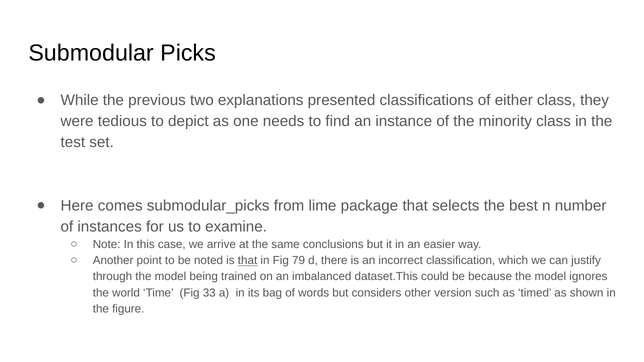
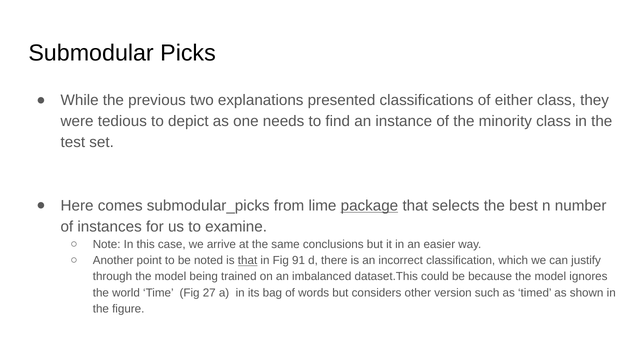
package underline: none -> present (369, 206)
79: 79 -> 91 (299, 261)
33: 33 -> 27 (209, 293)
